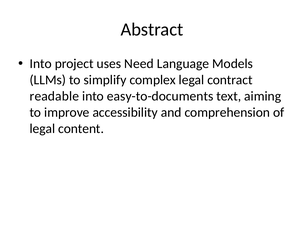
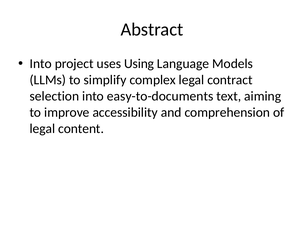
Need: Need -> Using (139, 64)
readable: readable -> selection (54, 96)
